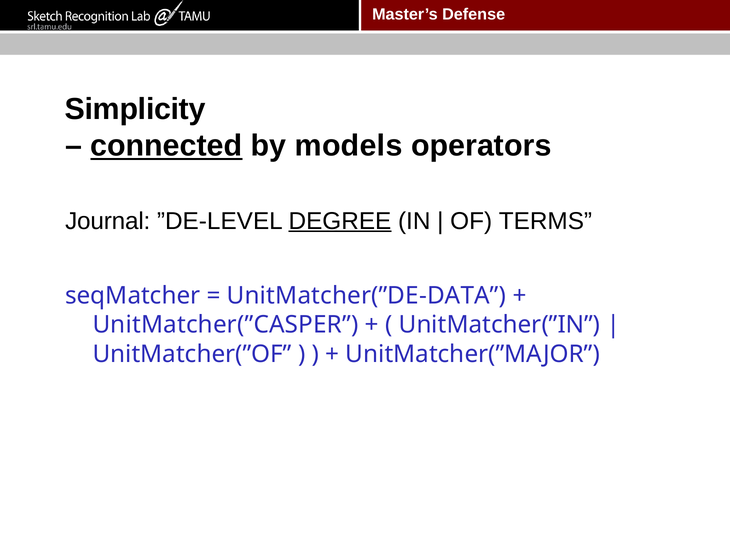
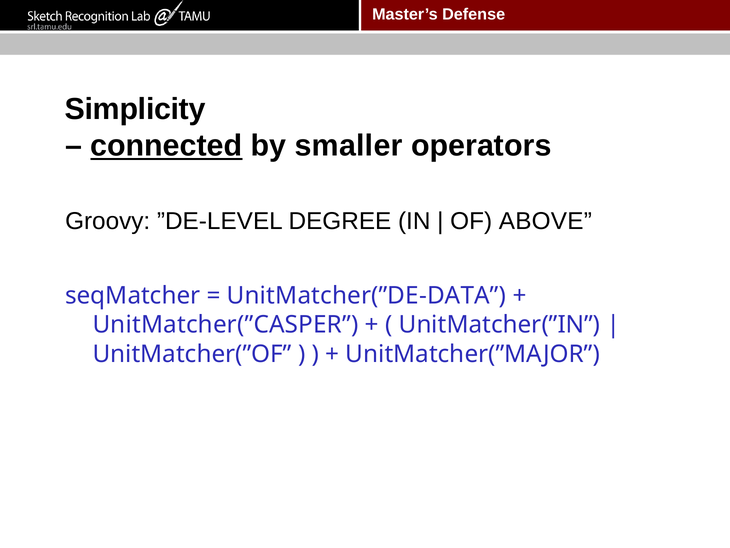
models: models -> smaller (349, 146)
Journal: Journal -> Groovy (108, 221)
DEGREE underline: present -> none (340, 221)
TERMS: TERMS -> ABOVE (545, 221)
